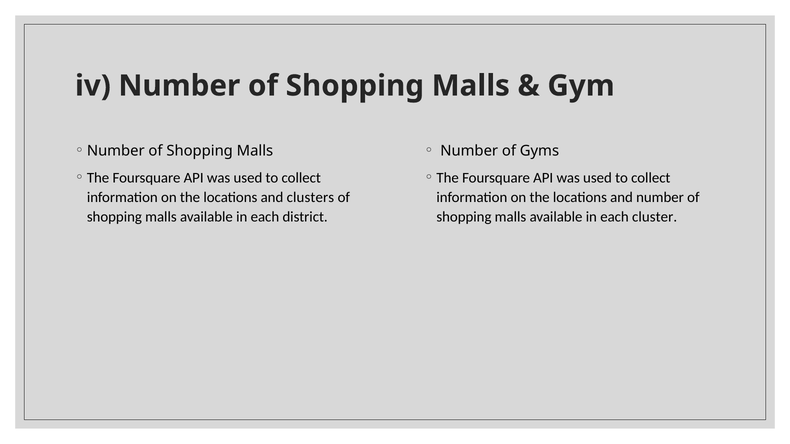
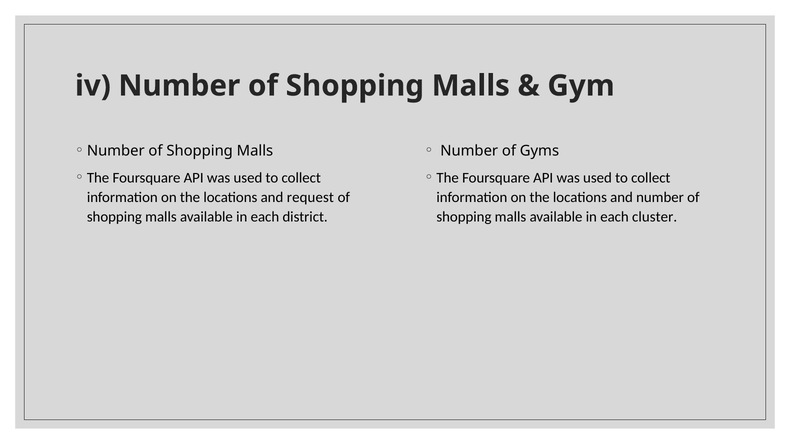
clusters: clusters -> request (310, 197)
